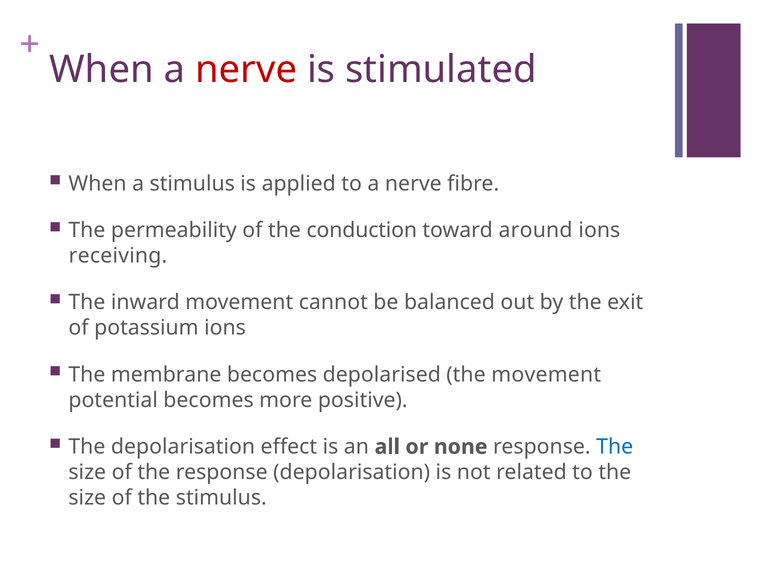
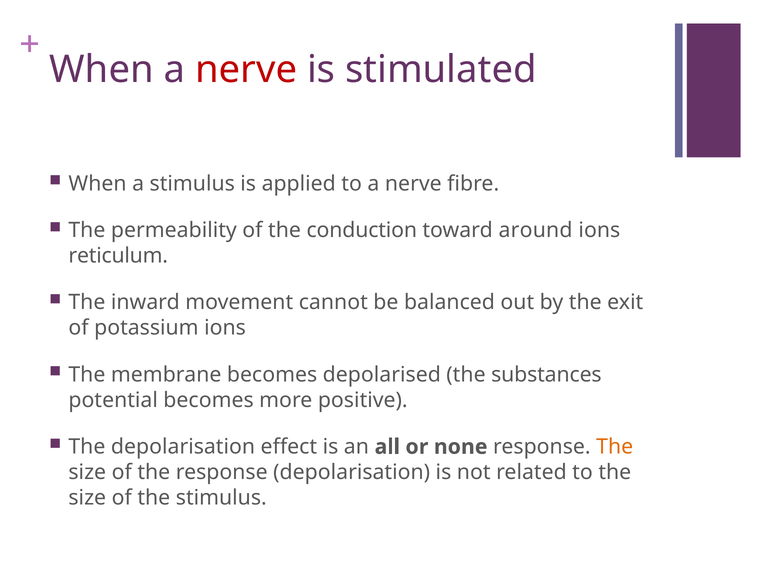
receiving: receiving -> reticulum (118, 256)
the movement: movement -> substances (546, 375)
The colour: blue -> orange (615, 447)
